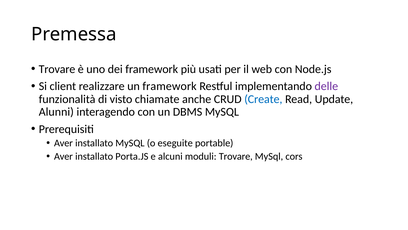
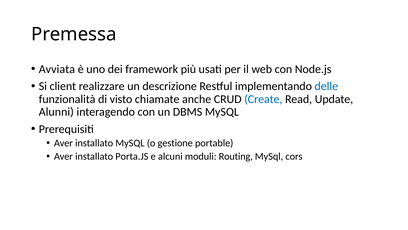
Trovare: Trovare -> Avviata (57, 69)
un framework: framework -> descrizione (170, 86)
delle colour: purple -> blue (326, 86)
eseguite: eseguite -> gestione (175, 143)
moduli Trovare: Trovare -> Routing (236, 156)
